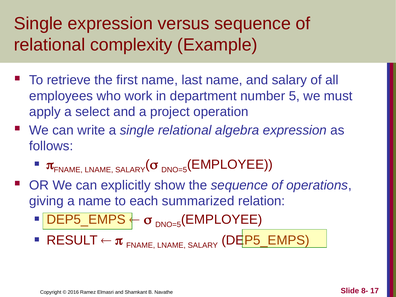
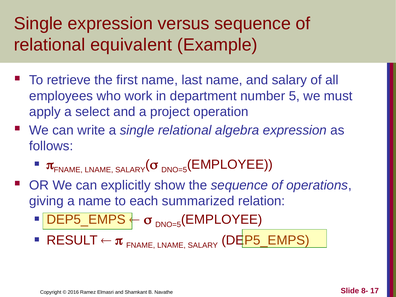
complexity: complexity -> equivalent (131, 45)
